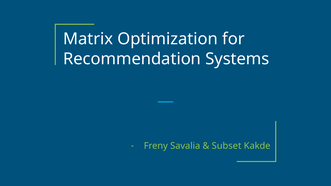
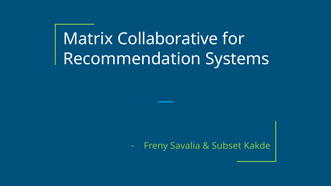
Optimization: Optimization -> Collaborative (168, 39)
